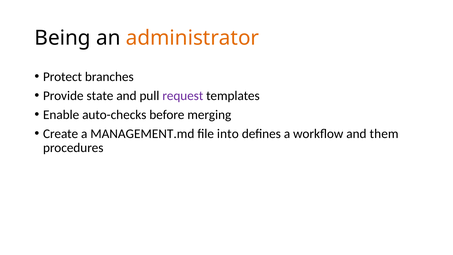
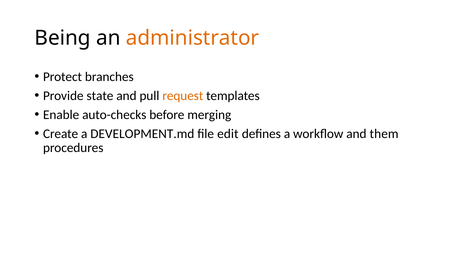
request colour: purple -> orange (183, 96)
MANAGEMENT.md: MANAGEMENT.md -> DEVELOPMENT.md (142, 134)
into: into -> edit (228, 134)
